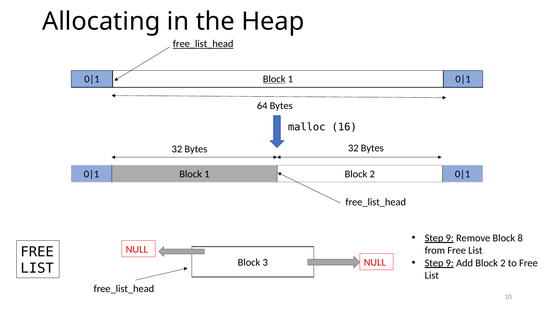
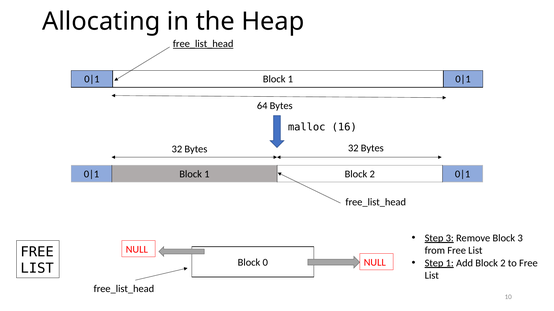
Block underline: present -> none (274, 79)
9: 9 -> 3 (450, 239)
Block 8: 8 -> 3 (520, 239)
9: 9 -> 1 (450, 264)
3: 3 -> 0 (265, 263)
